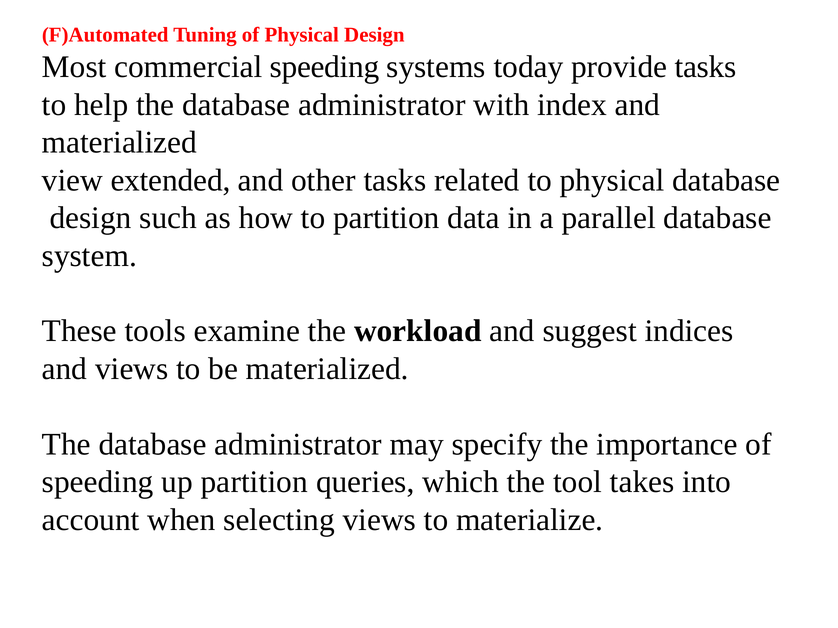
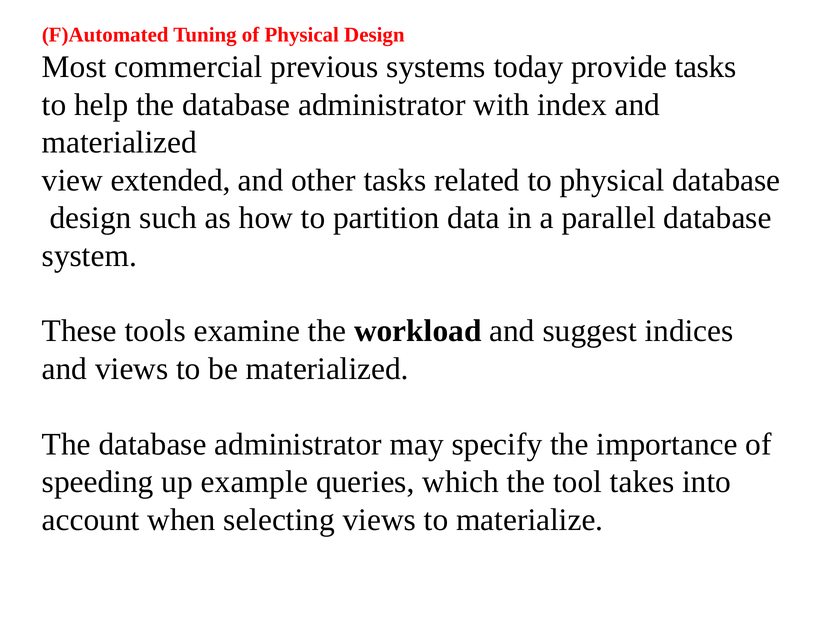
commercial speeding: speeding -> previous (324, 67)
up partition: partition -> example (254, 482)
